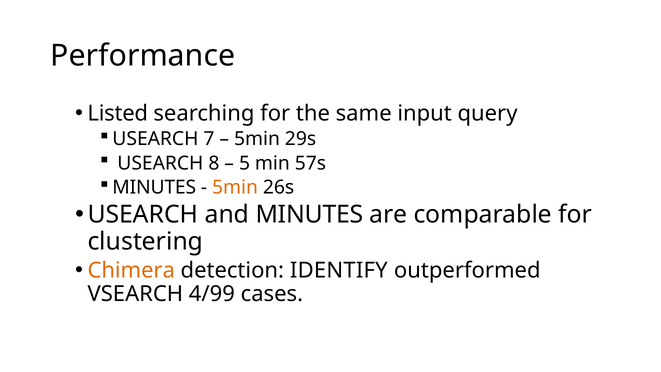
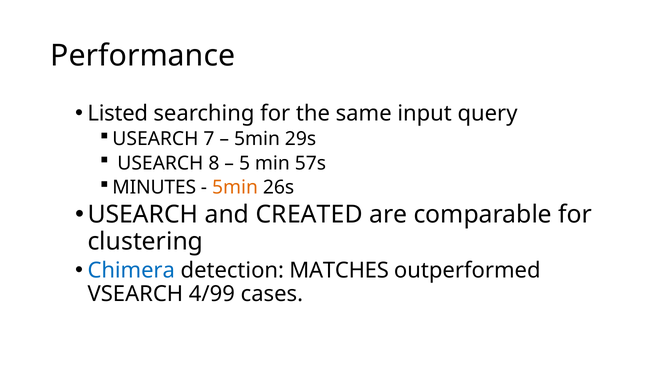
and MINUTES: MINUTES -> CREATED (309, 215)
Chimera colour: orange -> blue (131, 270)
IDENTIFY: IDENTIFY -> MATCHES (339, 270)
